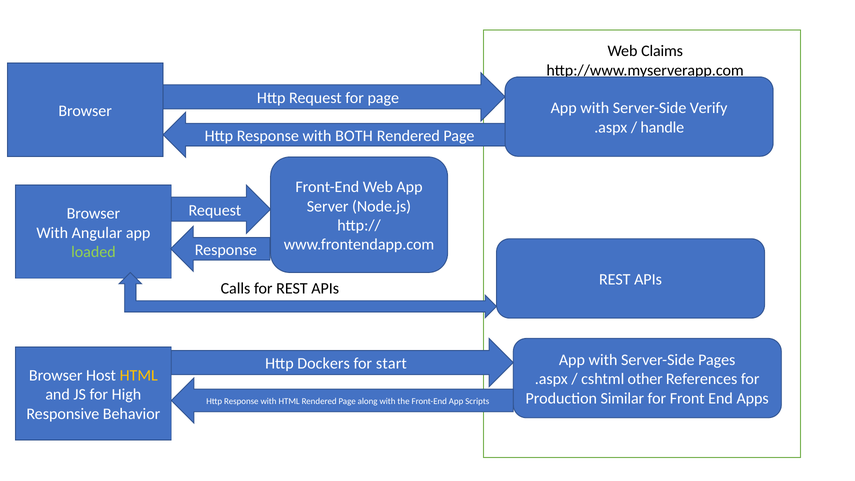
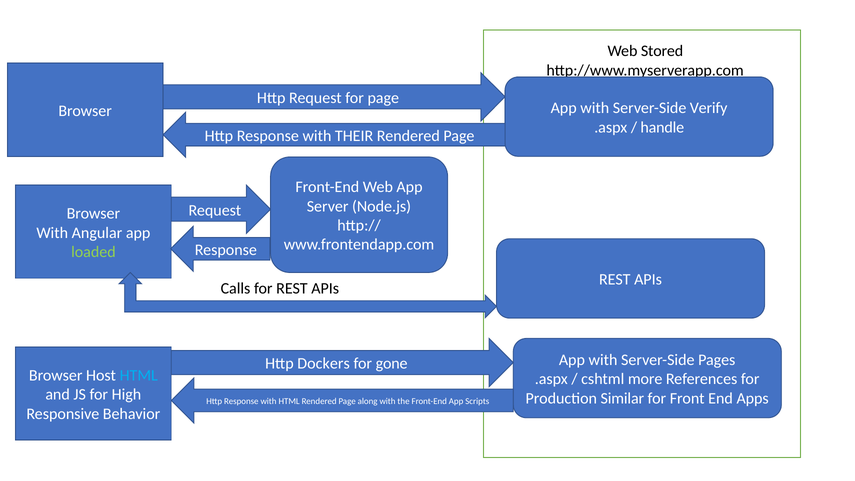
Claims: Claims -> Stored (662, 51)
BOTH: BOTH -> THEIR (354, 136)
start: start -> gone (392, 364)
HTML colour: yellow -> light blue (139, 375)
other: other -> more (645, 379)
